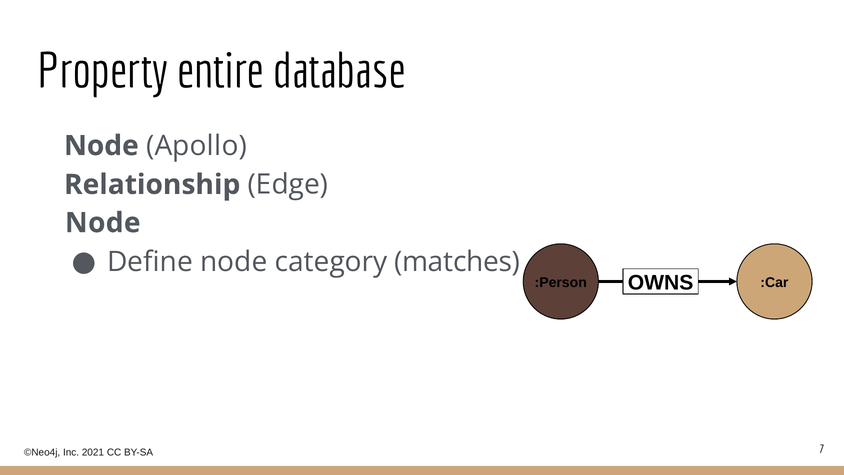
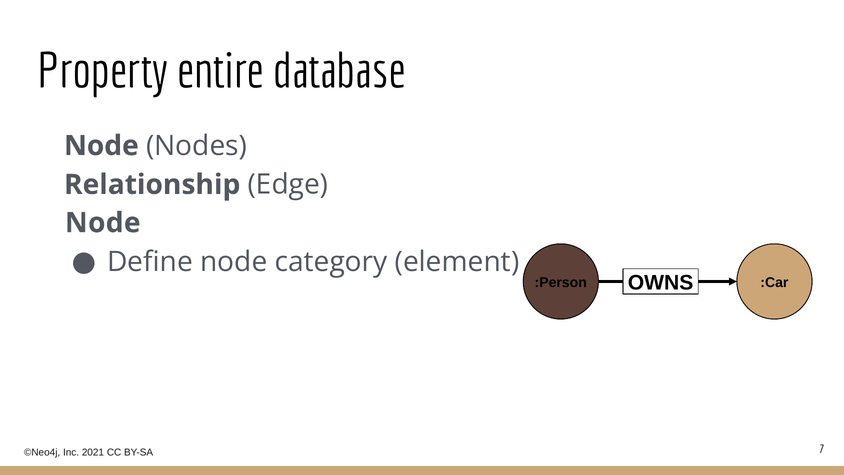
Apollo: Apollo -> Nodes (197, 146)
matches: matches -> element (457, 262)
